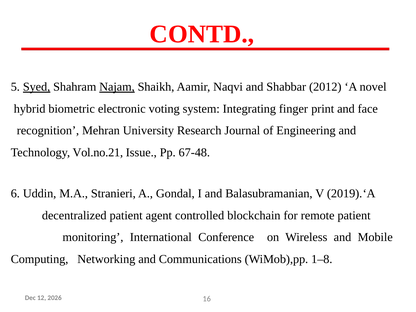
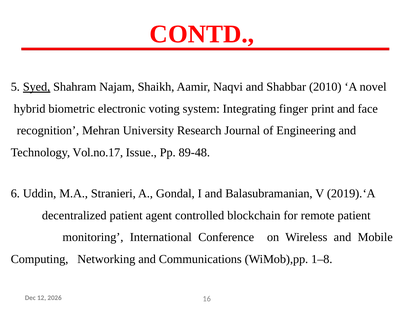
Najam underline: present -> none (117, 87)
2012: 2012 -> 2010 (325, 87)
Vol.no.21: Vol.no.21 -> Vol.no.17 (98, 152)
67-48: 67-48 -> 89-48 (194, 152)
